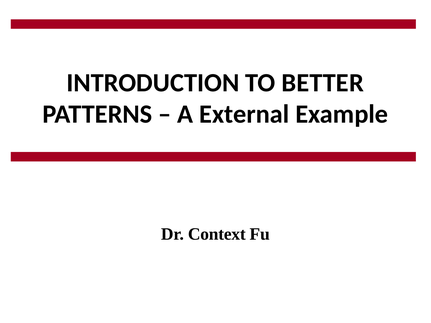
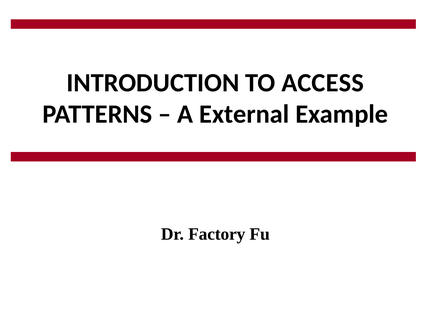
BETTER: BETTER -> ACCESS (323, 83)
Context: Context -> Factory (217, 234)
